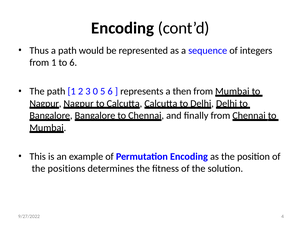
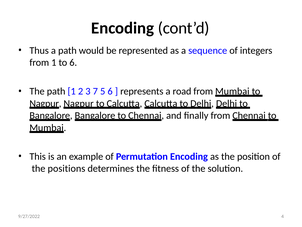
0: 0 -> 7 (95, 91)
then: then -> road (182, 91)
